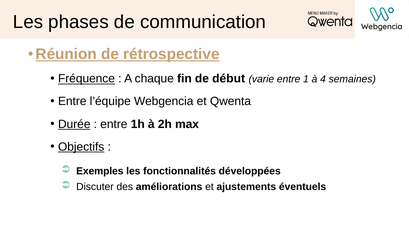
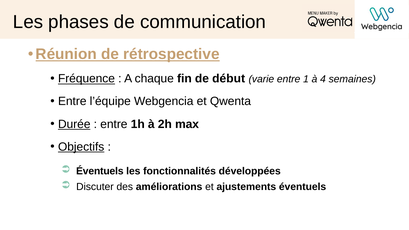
Exemples: Exemples -> Éventuels (100, 171)
